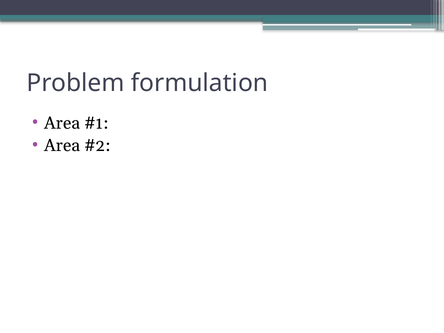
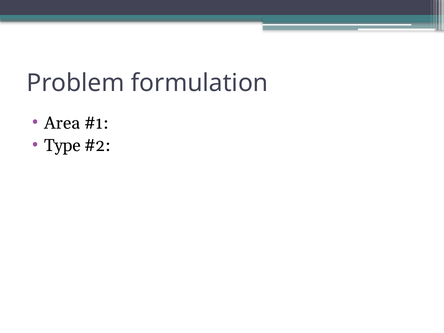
Area: Area -> Type (62, 146)
